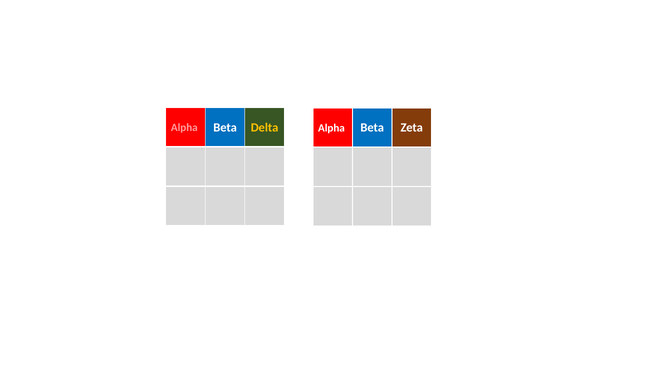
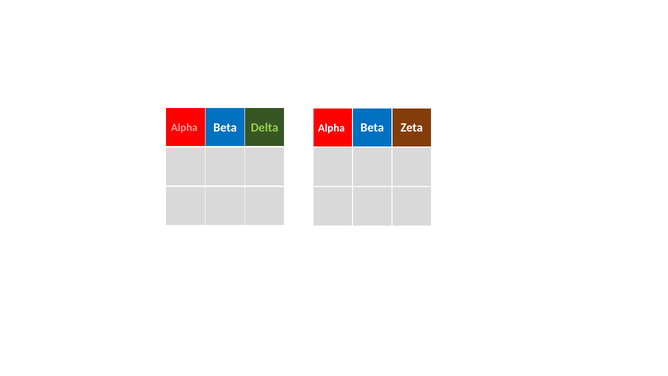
Delta colour: yellow -> light green (265, 127)
